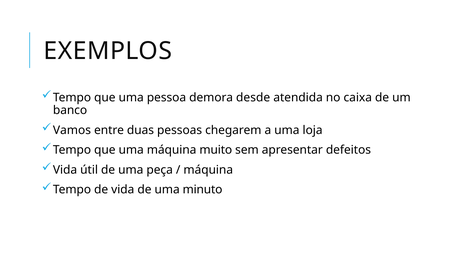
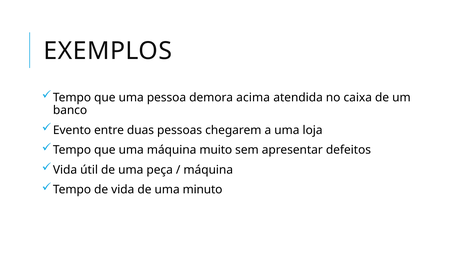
desde: desde -> acima (253, 97)
Vamos: Vamos -> Evento (72, 130)
